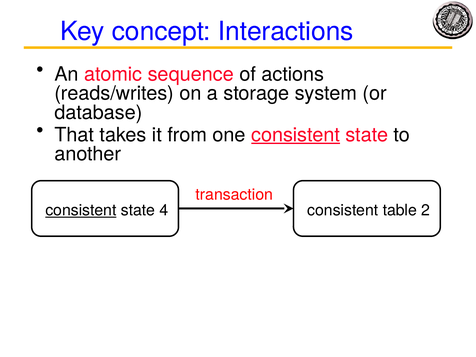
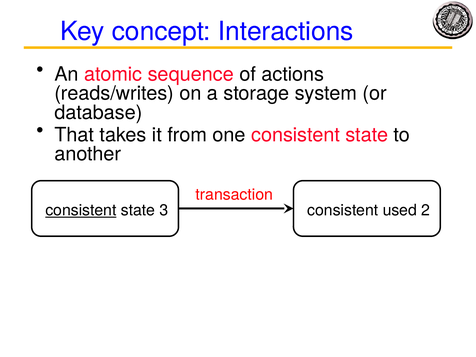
consistent underline: present -> none (296, 135)
4: 4 -> 3 (164, 210)
table: table -> used (400, 210)
